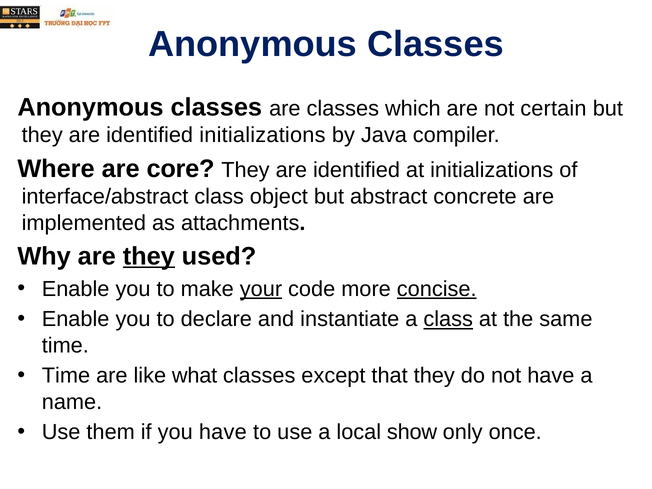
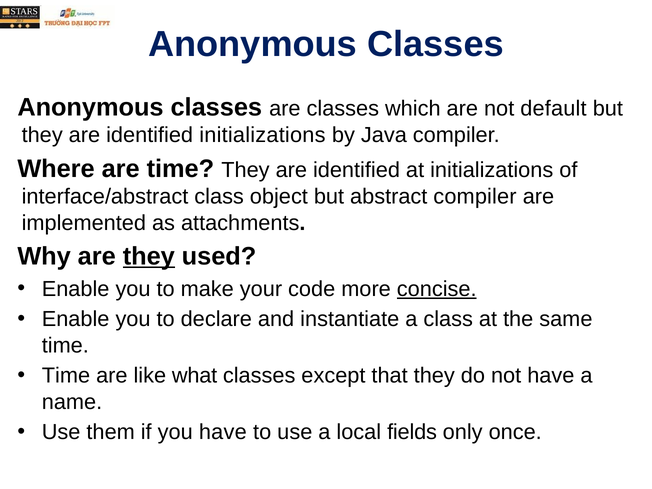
certain: certain -> default (553, 108)
are core: core -> time (180, 169)
abstract concrete: concrete -> compiler (475, 197)
your underline: present -> none (261, 289)
class underline: present -> none (448, 319)
show: show -> fields (412, 432)
